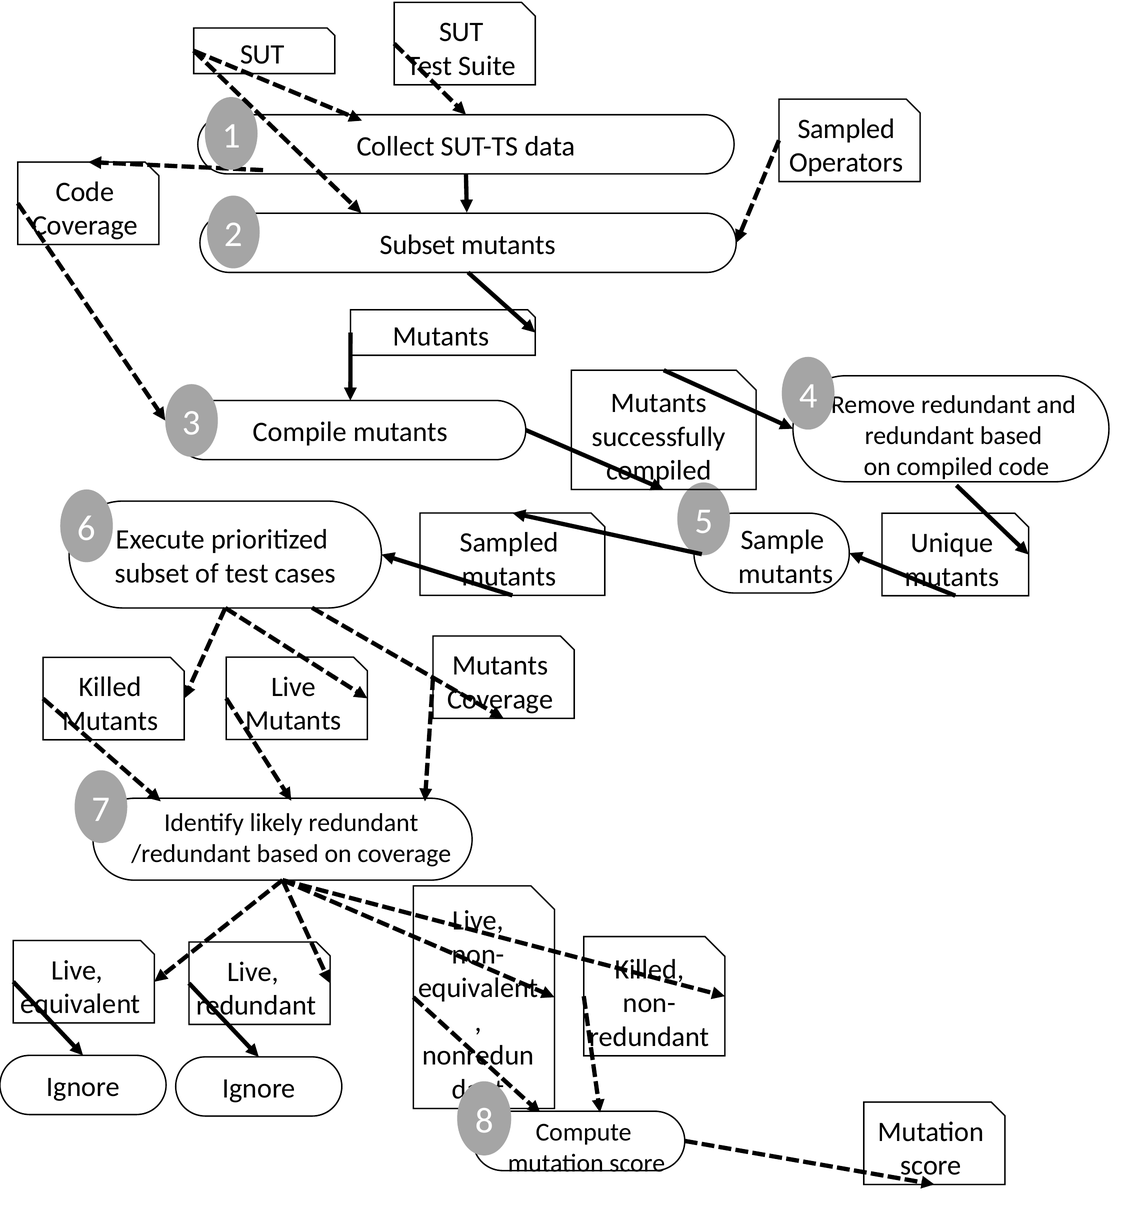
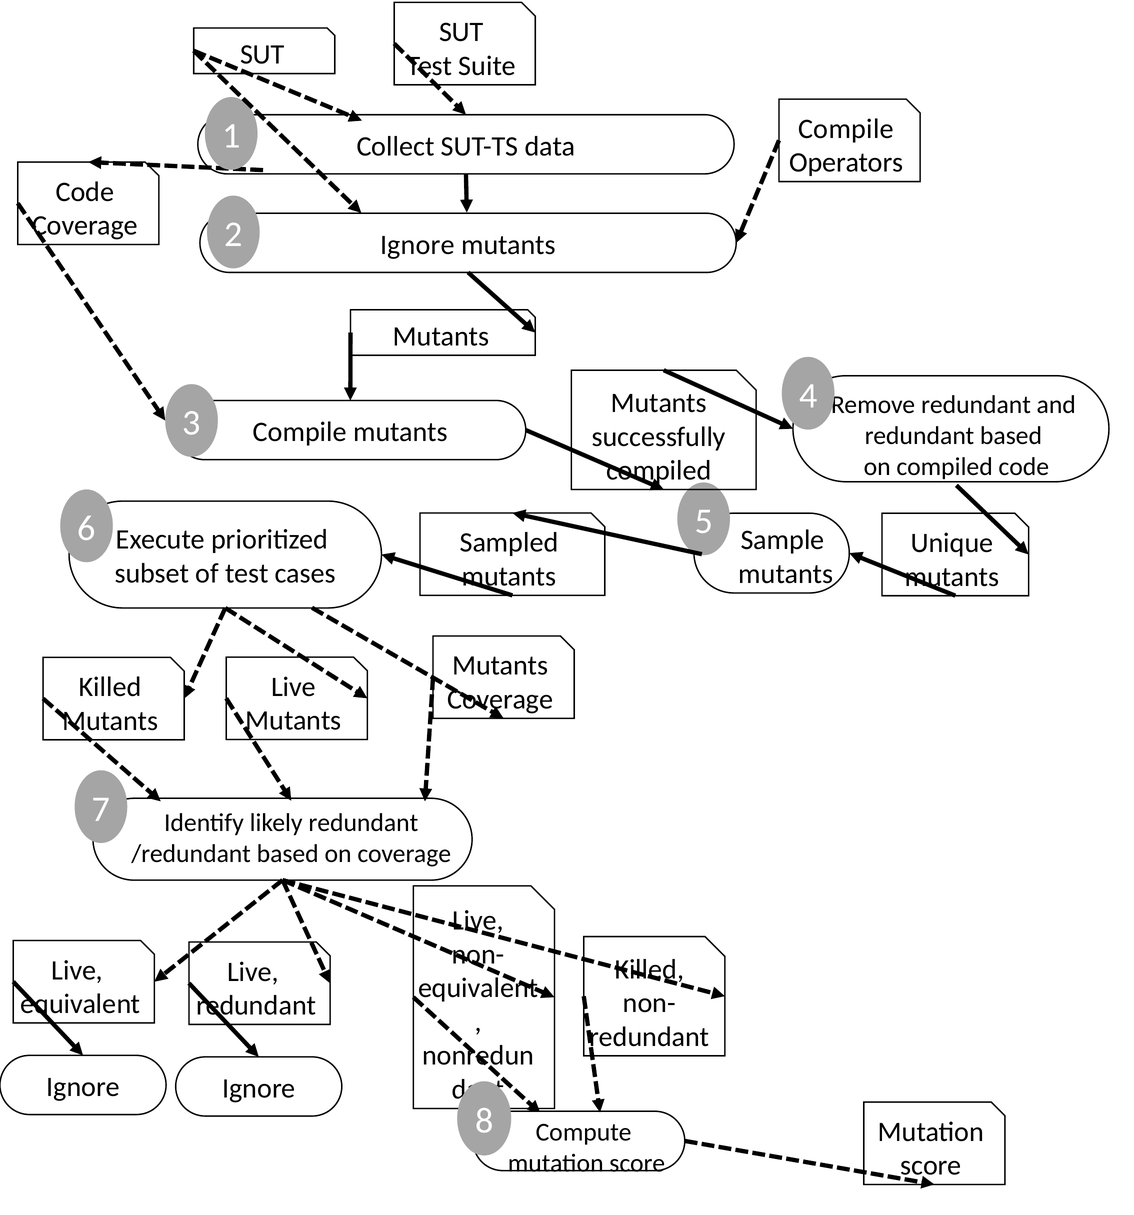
Sampled: Sampled -> Compile (846, 129)
Subset: Subset -> Ignore (417, 245)
